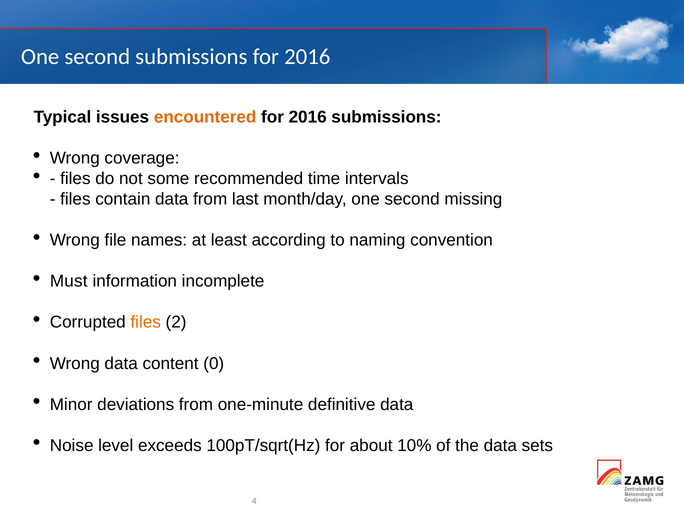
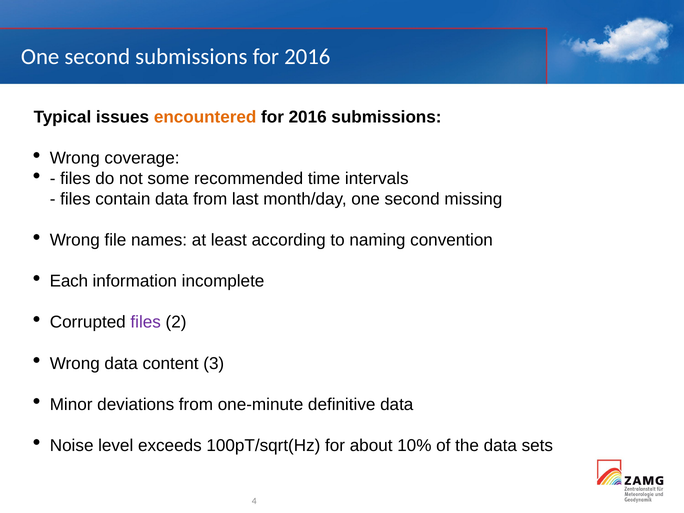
Must: Must -> Each (69, 281)
files colour: orange -> purple (146, 322)
0: 0 -> 3 (214, 363)
